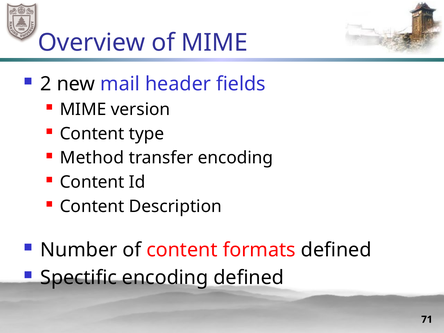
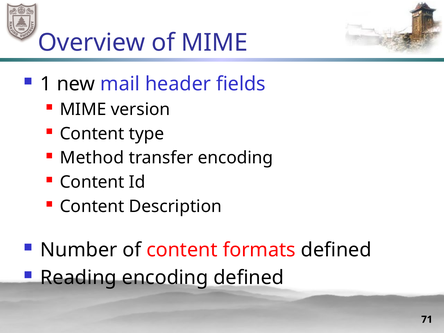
2: 2 -> 1 (46, 84)
Spectific: Spectific -> Reading (79, 278)
